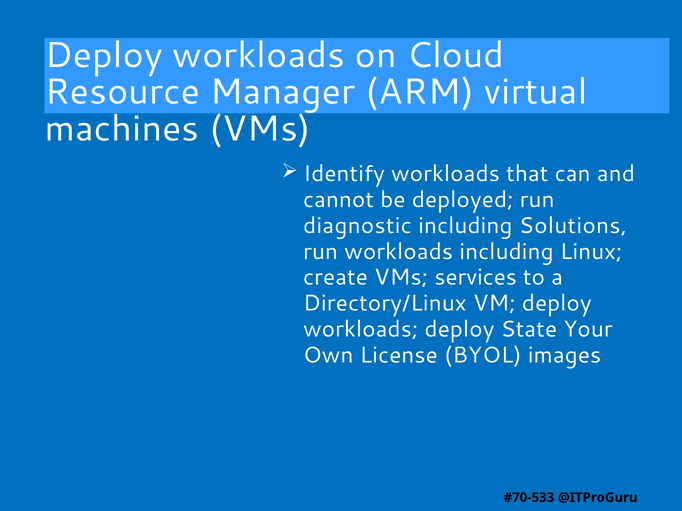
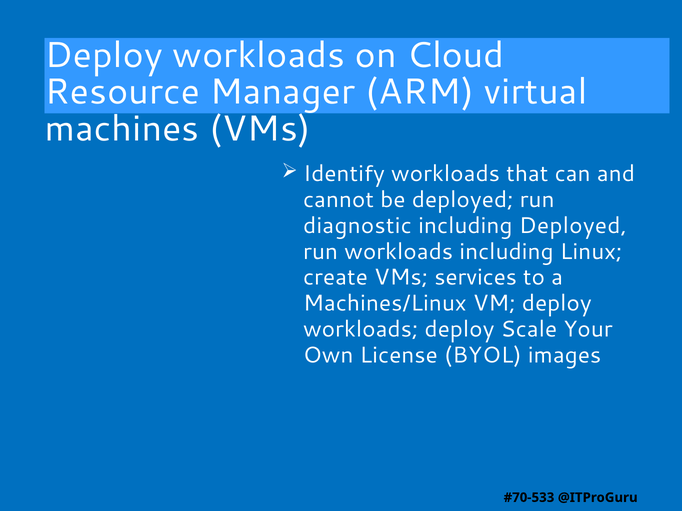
including Solutions: Solutions -> Deployed (573, 226)
Directory/Linux: Directory/Linux -> Machines/Linux (385, 304)
State: State -> Scale (529, 330)
